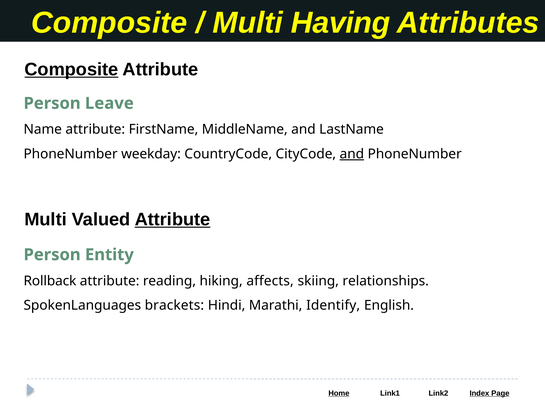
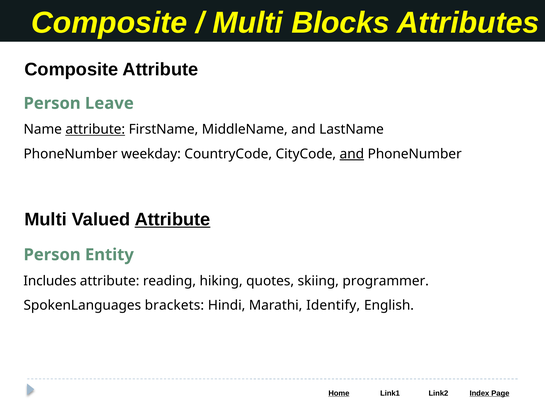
Having: Having -> Blocks (341, 23)
Composite underline: present -> none (71, 69)
attribute underline: none -> present (95, 129)
Rollback: Rollback -> Includes (50, 281)
affects: affects -> quotes (270, 281)
relationships: relationships -> programmer (386, 281)
